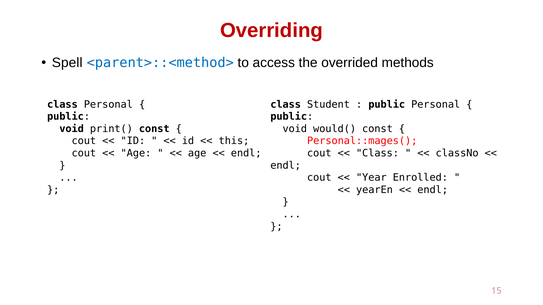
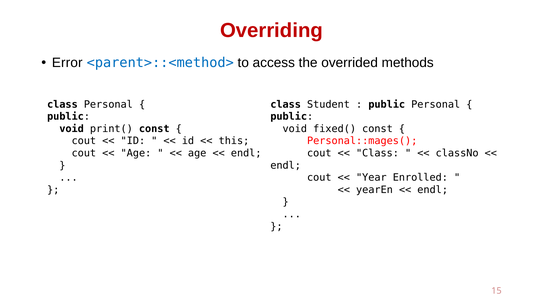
Spell: Spell -> Error (67, 63)
would(: would( -> fixed( (335, 129)
